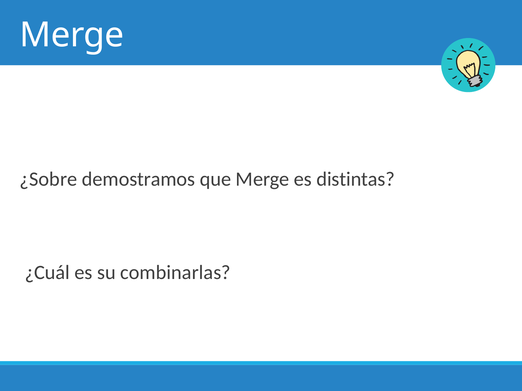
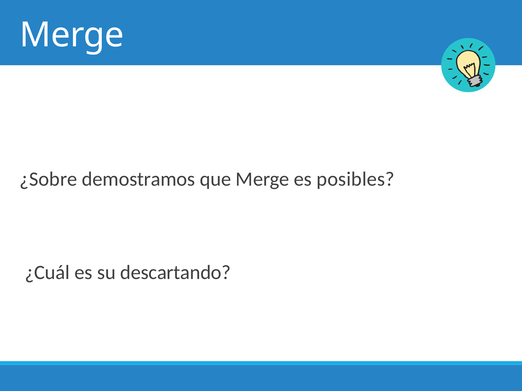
distintas: distintas -> posibles (356, 179)
combinarlas: combinarlas -> descartando (176, 273)
